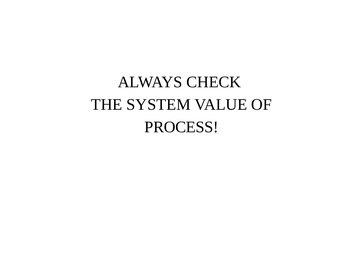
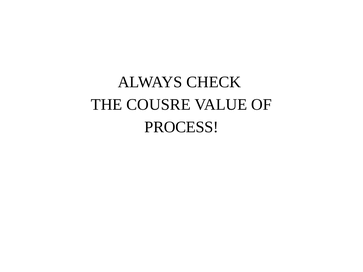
SYSTEM: SYSTEM -> COUSRE (159, 105)
